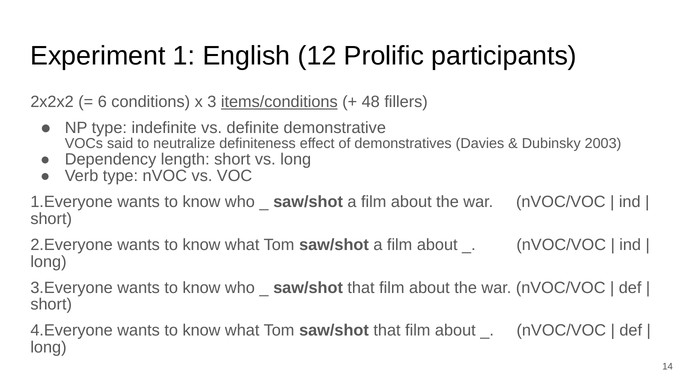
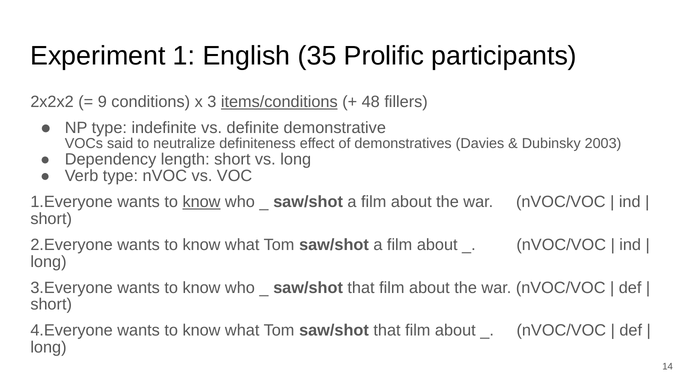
12: 12 -> 35 (317, 56)
6: 6 -> 9 (102, 102)
know underline: none -> present (201, 202)
